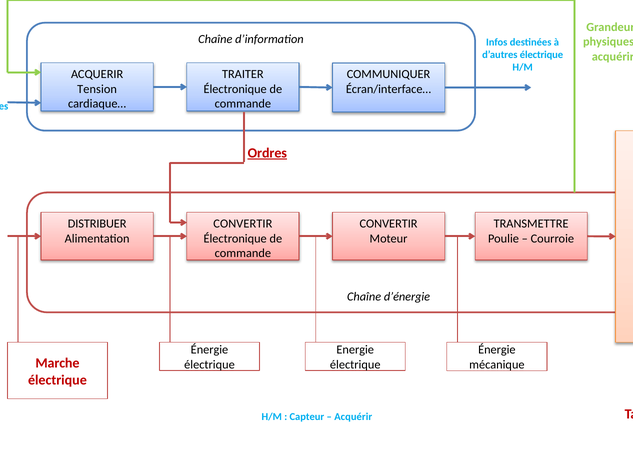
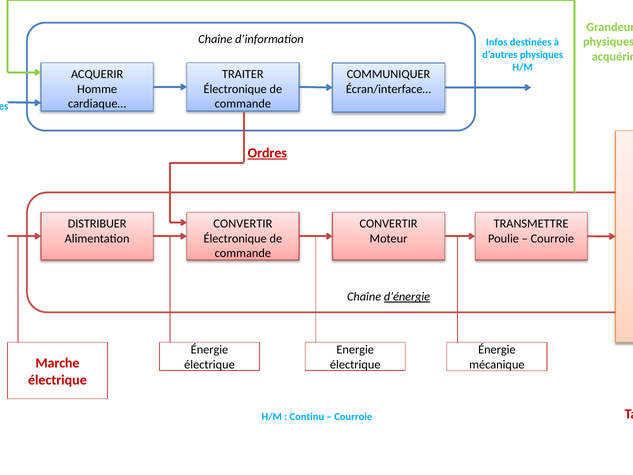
d’autres électrique: électrique -> physiques (541, 55)
Tension: Tension -> Homme (97, 89)
d’énergie underline: none -> present (407, 297)
Capteur: Capteur -> Continu (307, 417)
Acquérir: Acquérir -> Courroie (353, 417)
